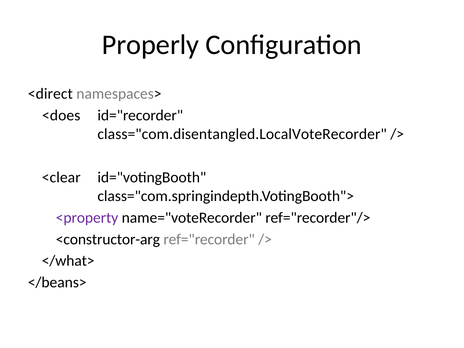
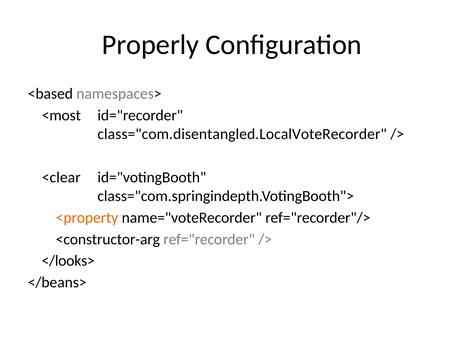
<direct: <direct -> <based (50, 94)
<does: <does -> <most (61, 116)
<property colour: purple -> orange (87, 218)
</what>: </what> -> </looks> (68, 261)
